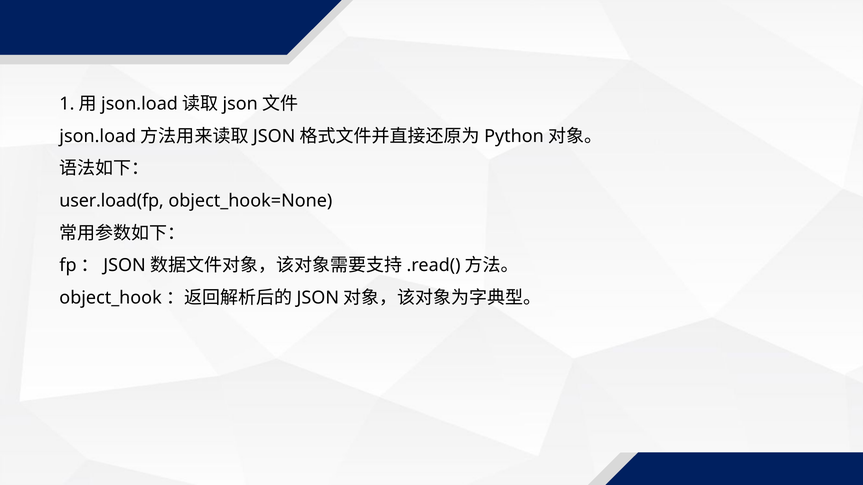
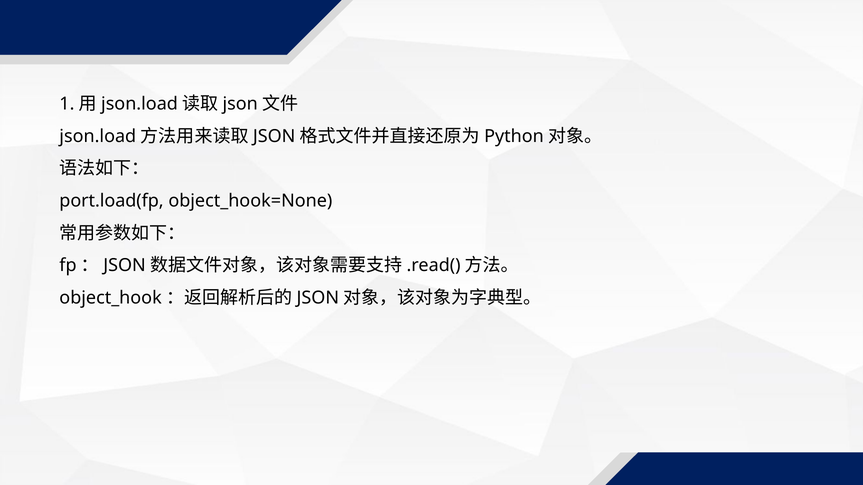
user.load(fp: user.load(fp -> port.load(fp (112, 201)
